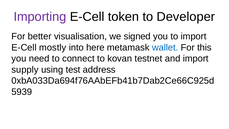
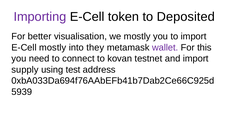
Developer: Developer -> Deposited (186, 17)
we signed: signed -> mostly (137, 36)
here: here -> they (95, 47)
wallet colour: blue -> purple (165, 47)
